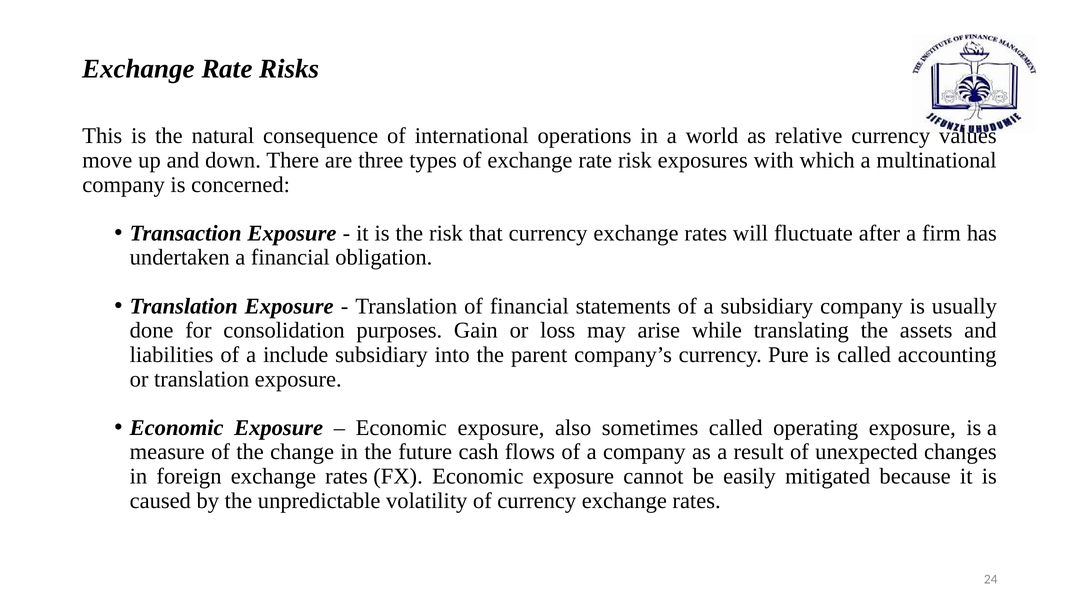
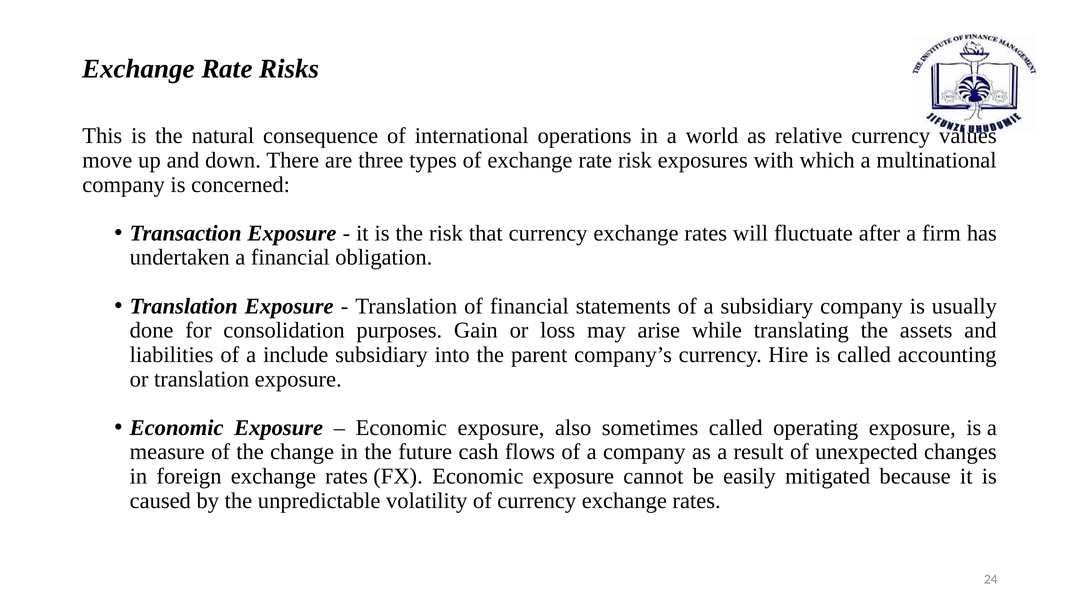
Pure: Pure -> Hire (788, 355)
